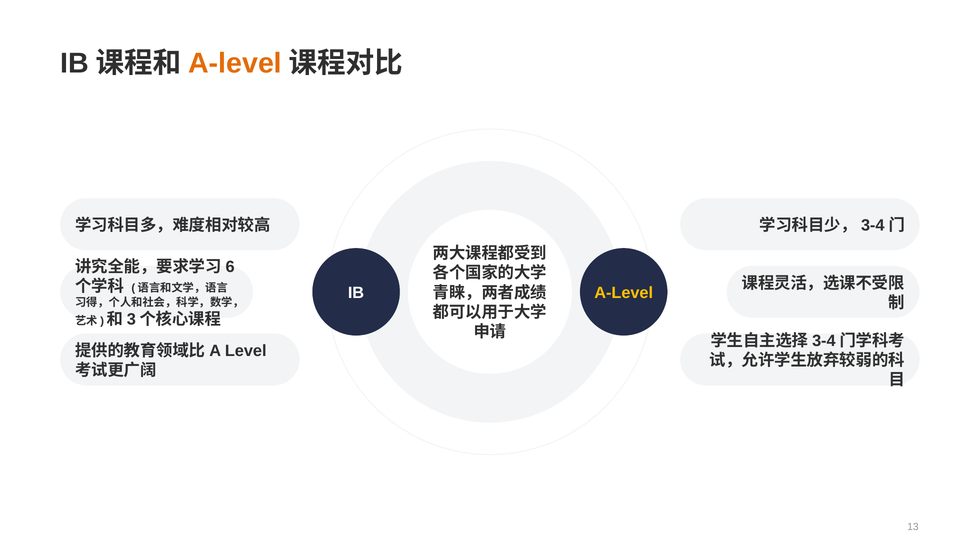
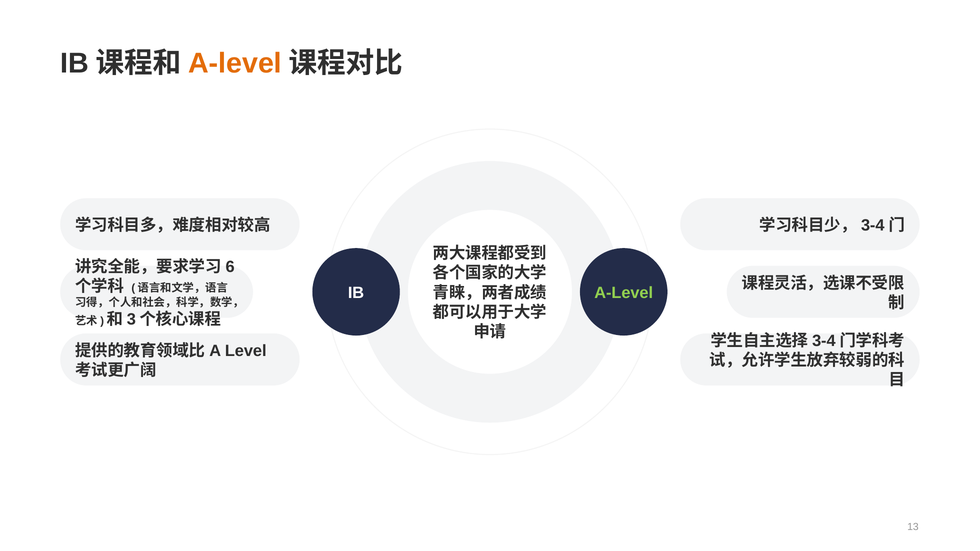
A-Level colour: yellow -> light green (624, 293)
